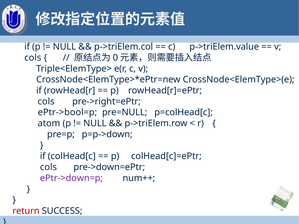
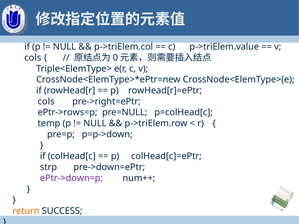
ePtr->bool=p: ePtr->bool=p -> ePtr->rows=p (67, 113)
atom: atom -> temp (49, 123)
cols: cols -> strp (48, 167)
return colour: red -> orange (26, 211)
